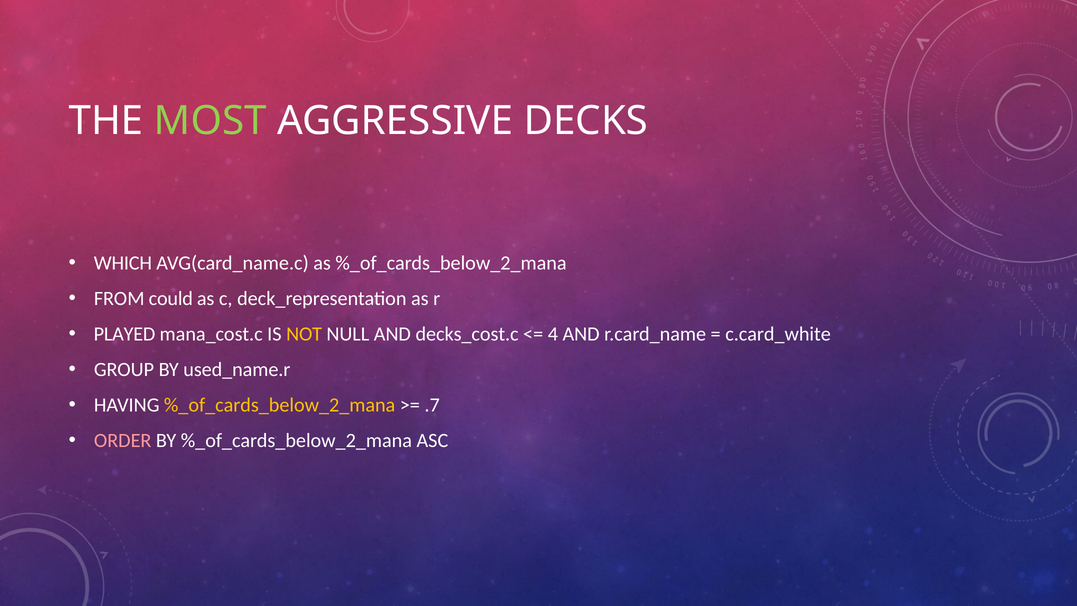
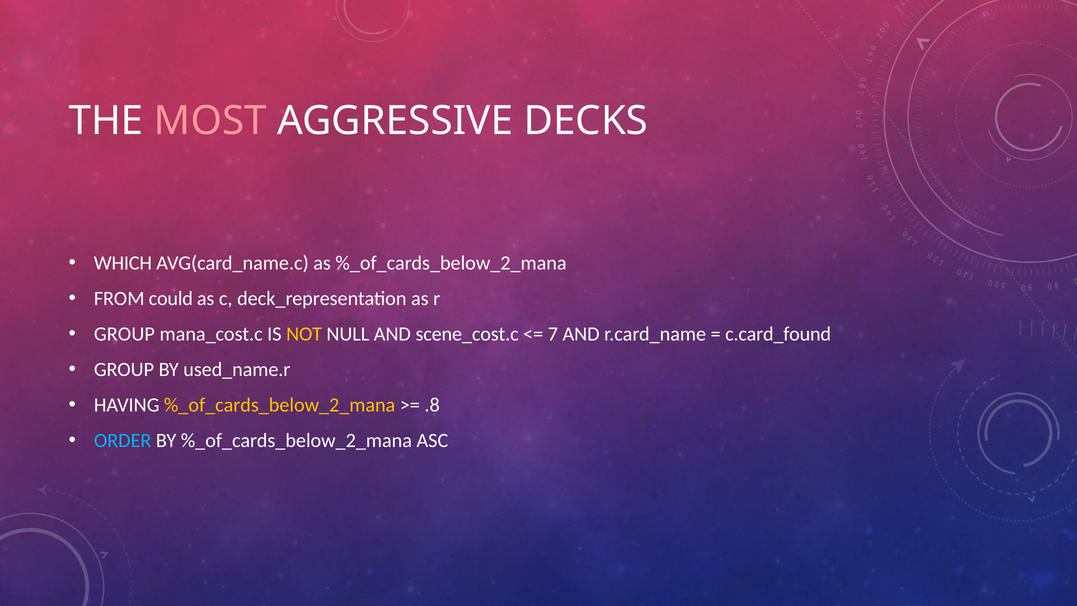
MOST colour: light green -> pink (210, 121)
PLAYED: PLAYED -> GROUP (124, 334)
decks_cost.c: decks_cost.c -> scene_cost.c (467, 334)
4: 4 -> 7 (553, 334)
c.card_white: c.card_white -> c.card_found (778, 334)
.7: .7 -> .8 (432, 405)
ORDER colour: pink -> light blue (123, 440)
